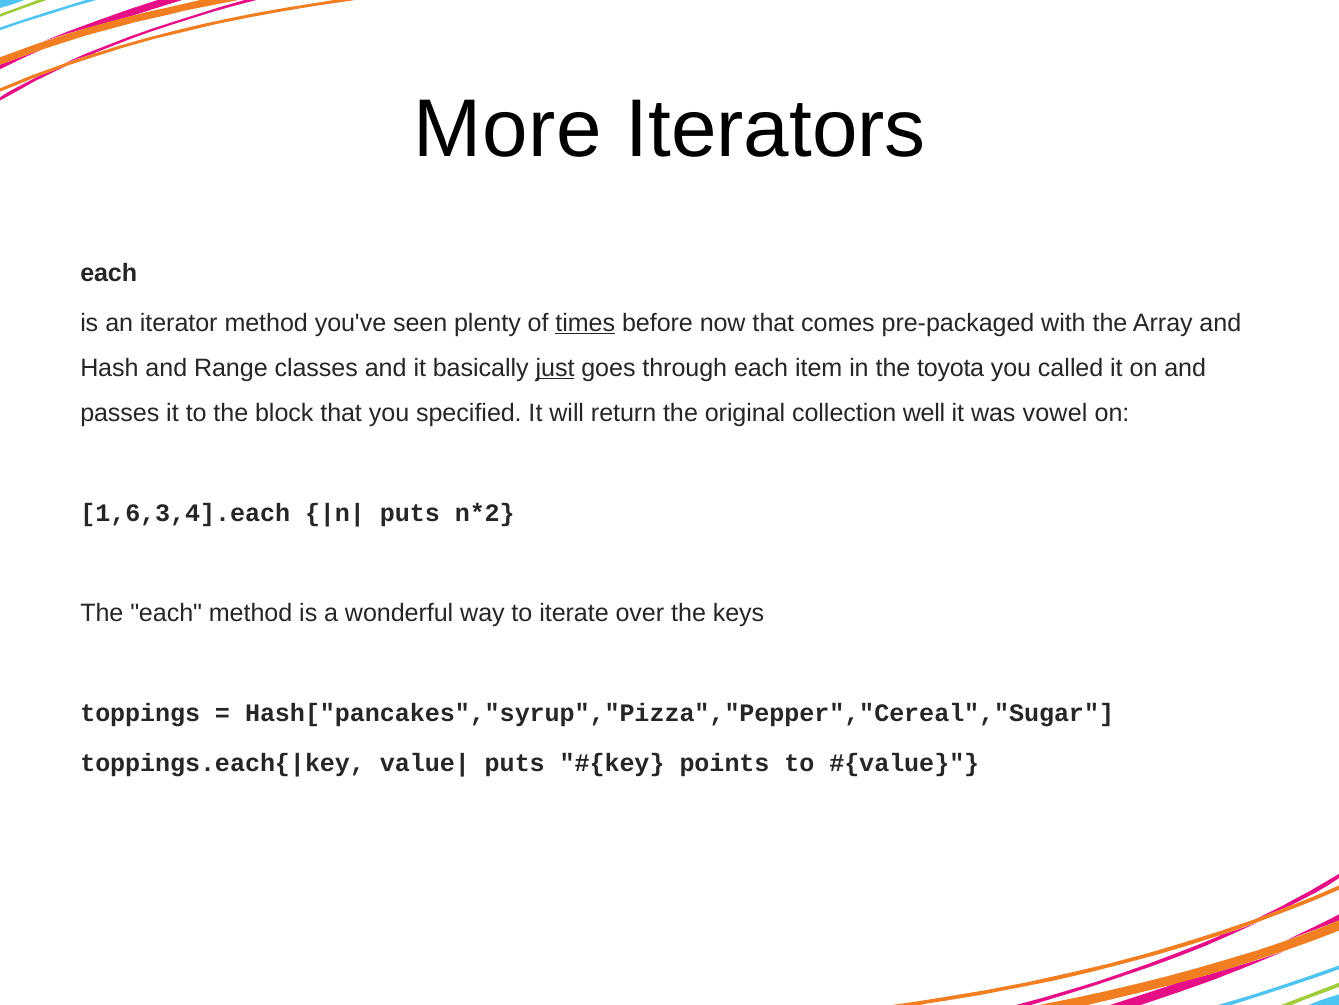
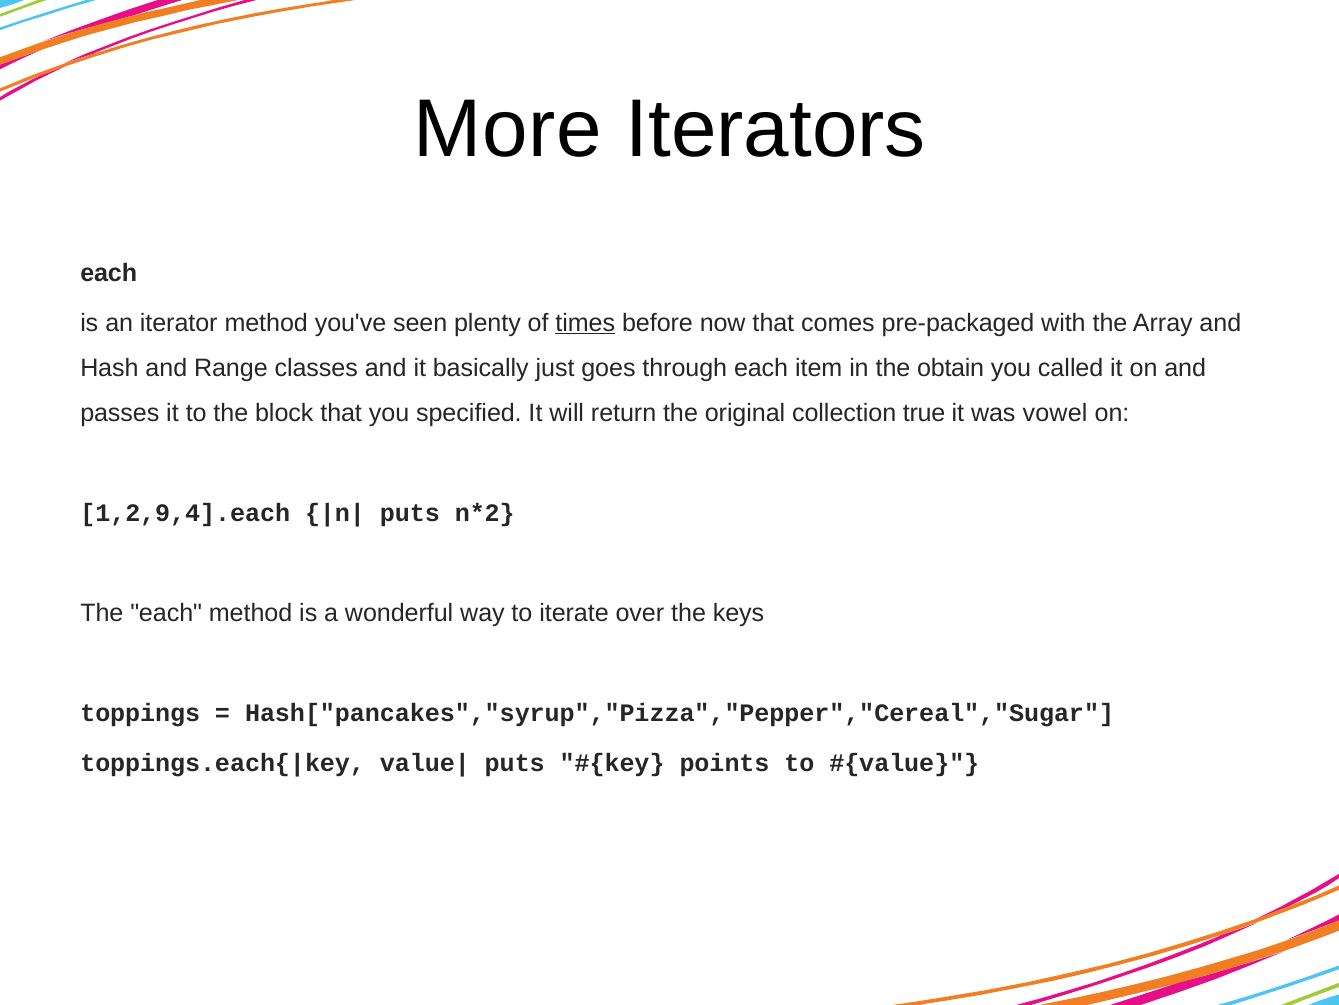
just underline: present -> none (555, 368)
toyota: toyota -> obtain (951, 368)
well: well -> true (924, 413)
1,6,3,4].each: 1,6,3,4].each -> 1,2,9,4].each (185, 513)
